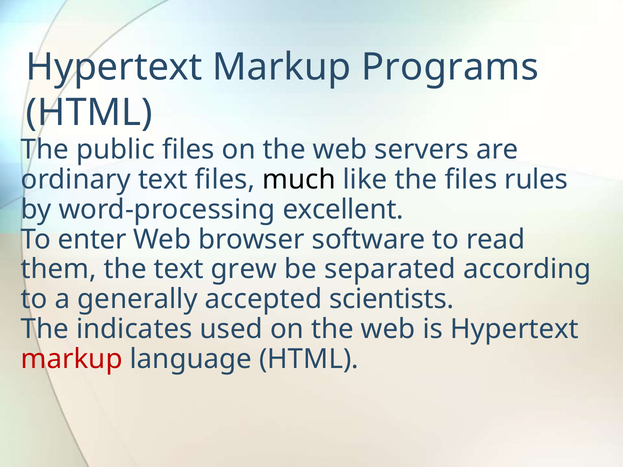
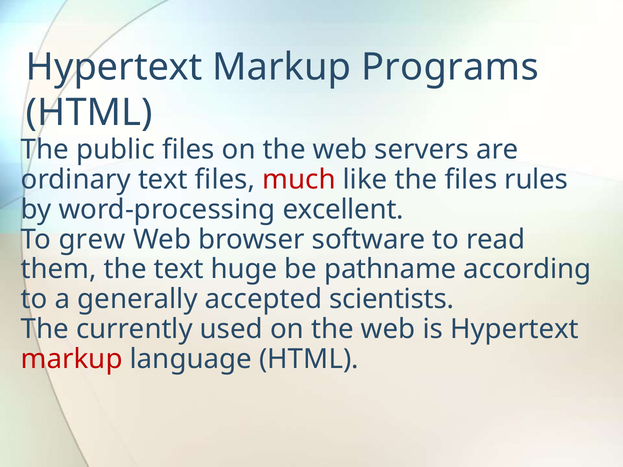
much colour: black -> red (299, 180)
enter: enter -> grew (92, 240)
grew: grew -> huge (244, 269)
separated: separated -> pathname (390, 269)
indicates: indicates -> currently (134, 329)
